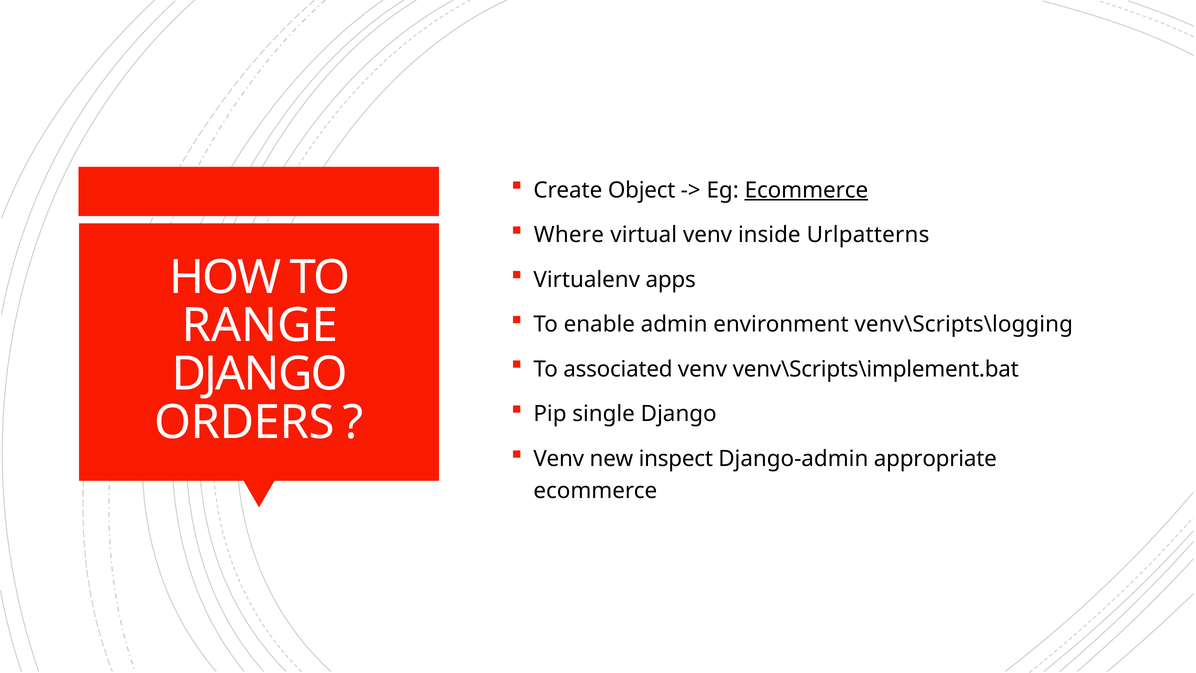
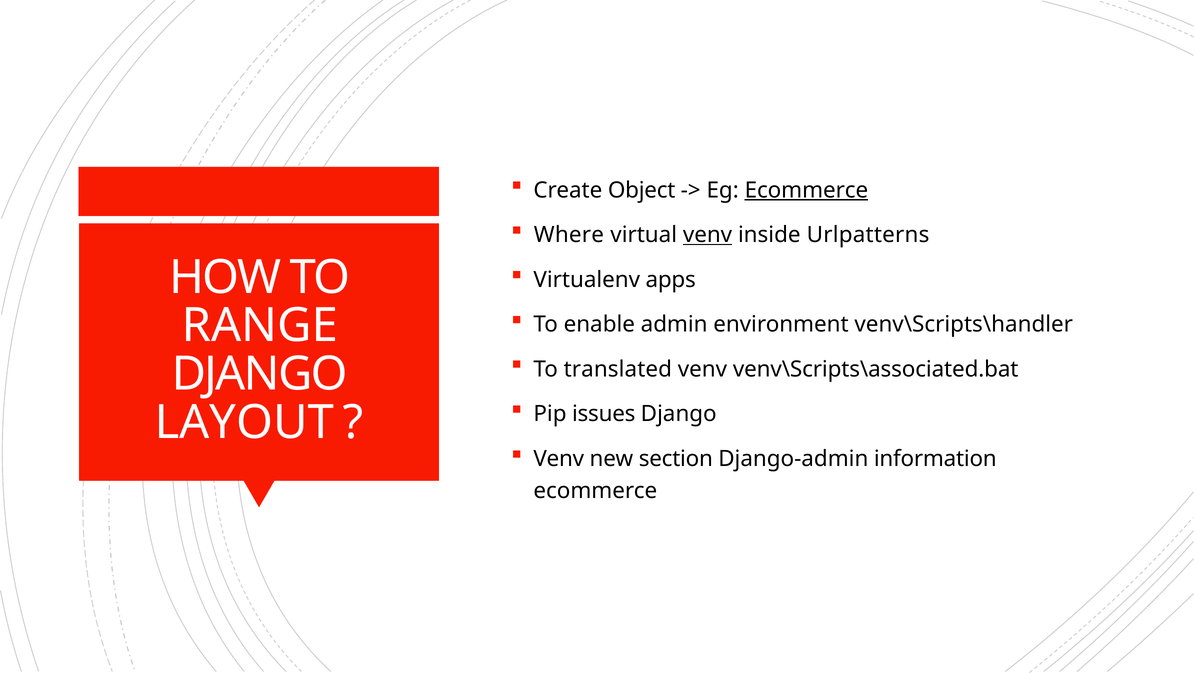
venv underline: none -> present (708, 235)
venv\Scripts\logging: venv\Scripts\logging -> venv\Scripts\handler (964, 324)
associated: associated -> translated (618, 369)
venv\Scripts\implement.bat: venv\Scripts\implement.bat -> venv\Scripts\associated.bat (876, 369)
single: single -> issues (604, 414)
ORDERS: ORDERS -> LAYOUT (244, 422)
inspect: inspect -> section (676, 459)
appropriate: appropriate -> information (935, 459)
